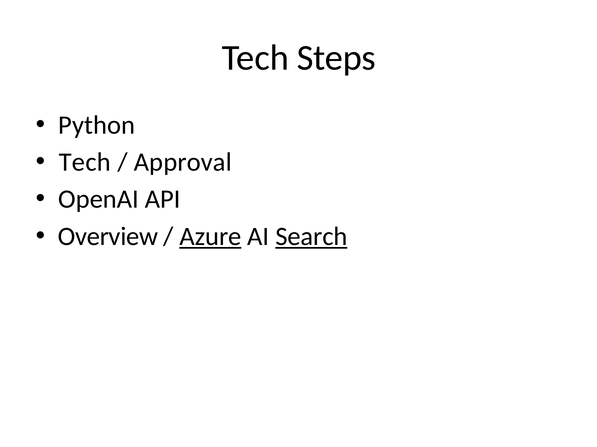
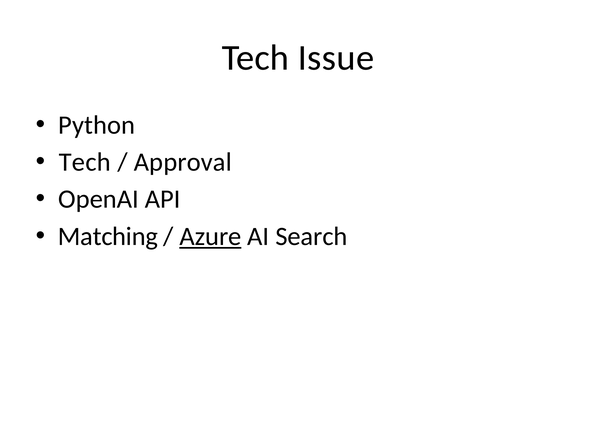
Steps: Steps -> Issue (336, 58)
Overview: Overview -> Matching (108, 237)
Search underline: present -> none (311, 237)
